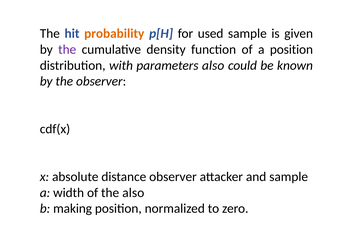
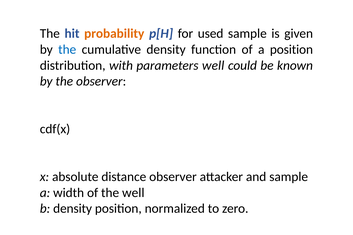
the colour: purple -> blue (67, 50)
parameters also: also -> well (213, 65)
the also: also -> well (133, 193)
b making: making -> density (73, 209)
